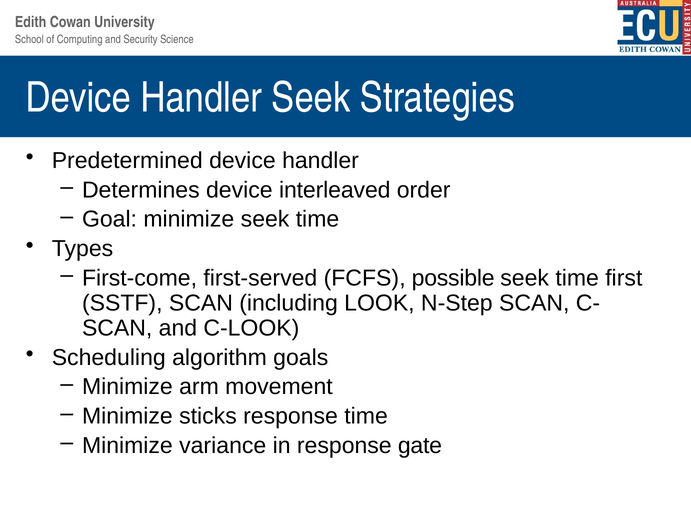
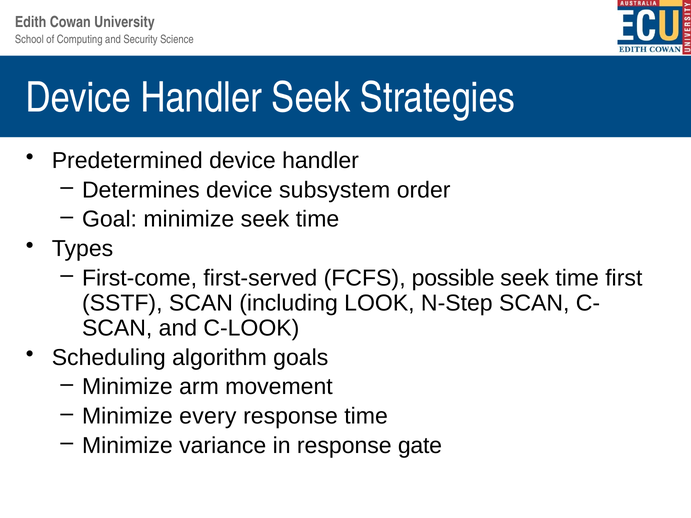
interleaved: interleaved -> subsystem (335, 190)
sticks: sticks -> every (208, 417)
